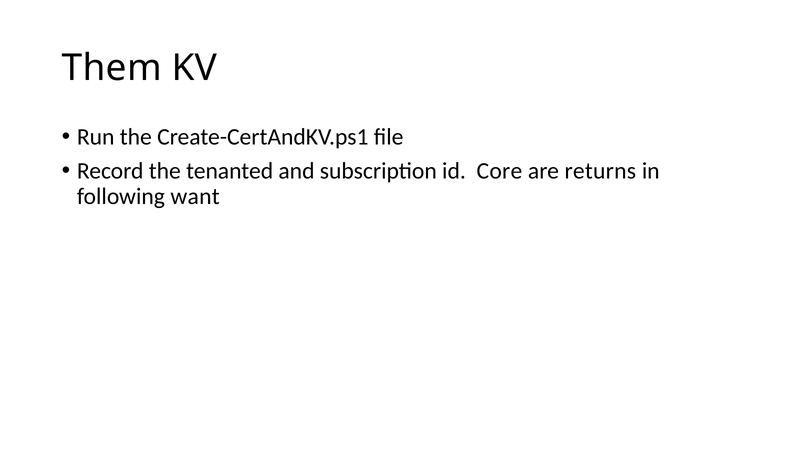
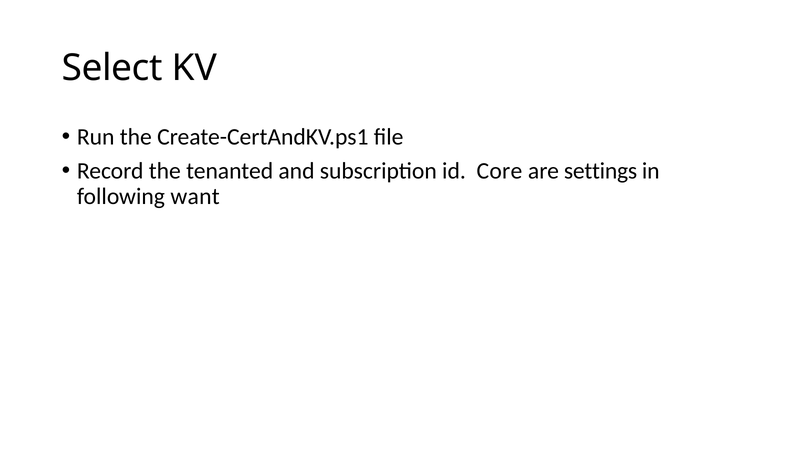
Them: Them -> Select (112, 68)
returns: returns -> settings (601, 171)
